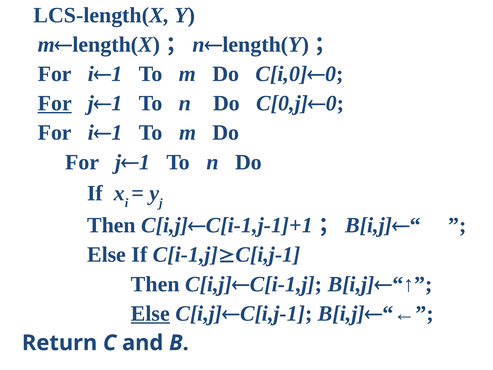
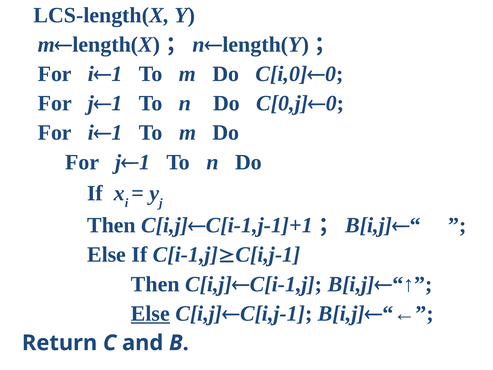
For underline: present -> none (55, 103)
